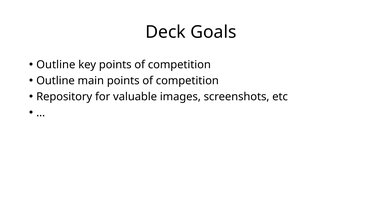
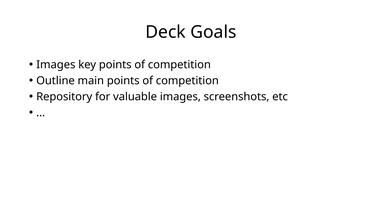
Outline: Outline -> Images (56, 65)
